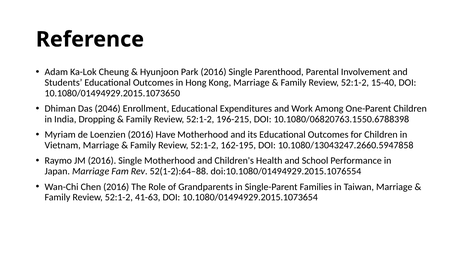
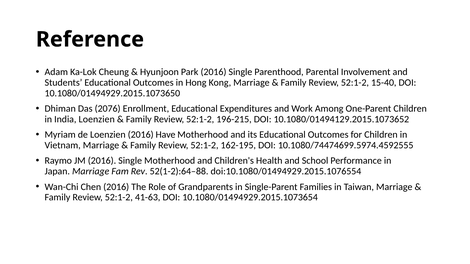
2046: 2046 -> 2076 (108, 109)
India Dropping: Dropping -> Loenzien (97, 119)
10.1080/06820763.1550.6788398: 10.1080/06820763.1550.6788398 -> 10.1080/01494129.2015.1073652 (341, 119)
10.1080/13043247.2660.5947858: 10.1080/13043247.2660.5947858 -> 10.1080/74474699.5974.4592555 (346, 146)
